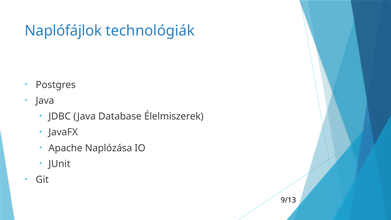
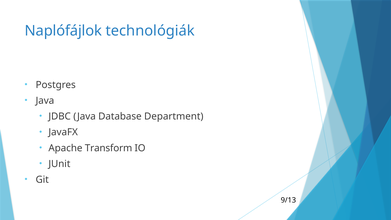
Élelmiszerek: Élelmiszerek -> Department (174, 116)
Naplózása: Naplózása -> Transform (109, 148)
